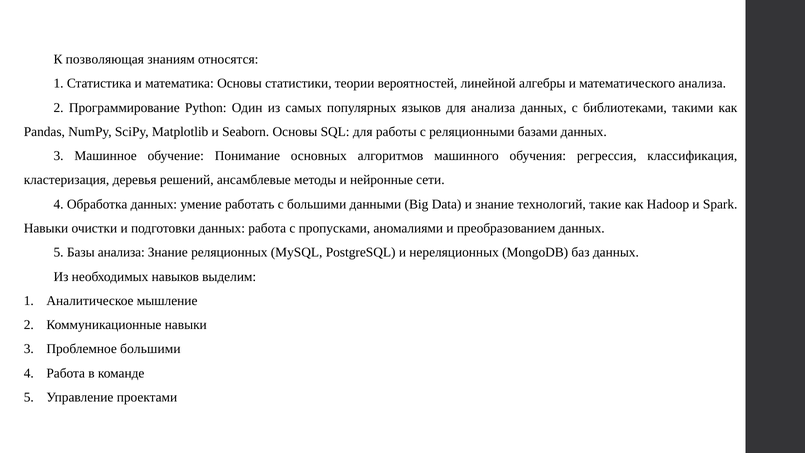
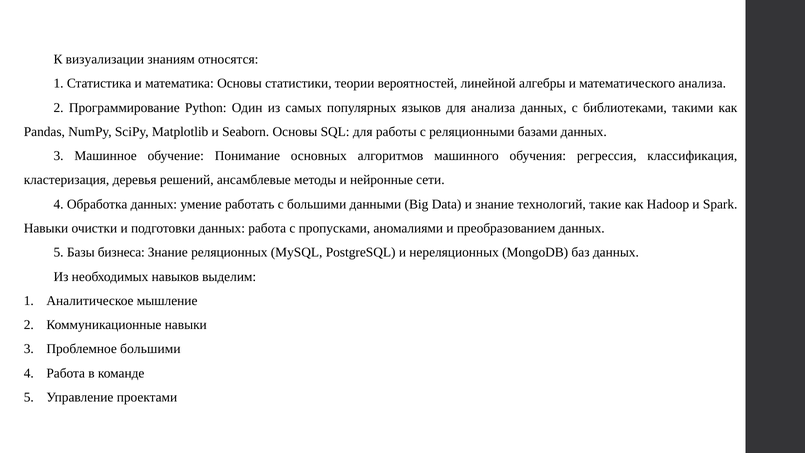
позволяющая: позволяющая -> визуализации (105, 59)
Базы анализа: анализа -> бизнеса (121, 252)
